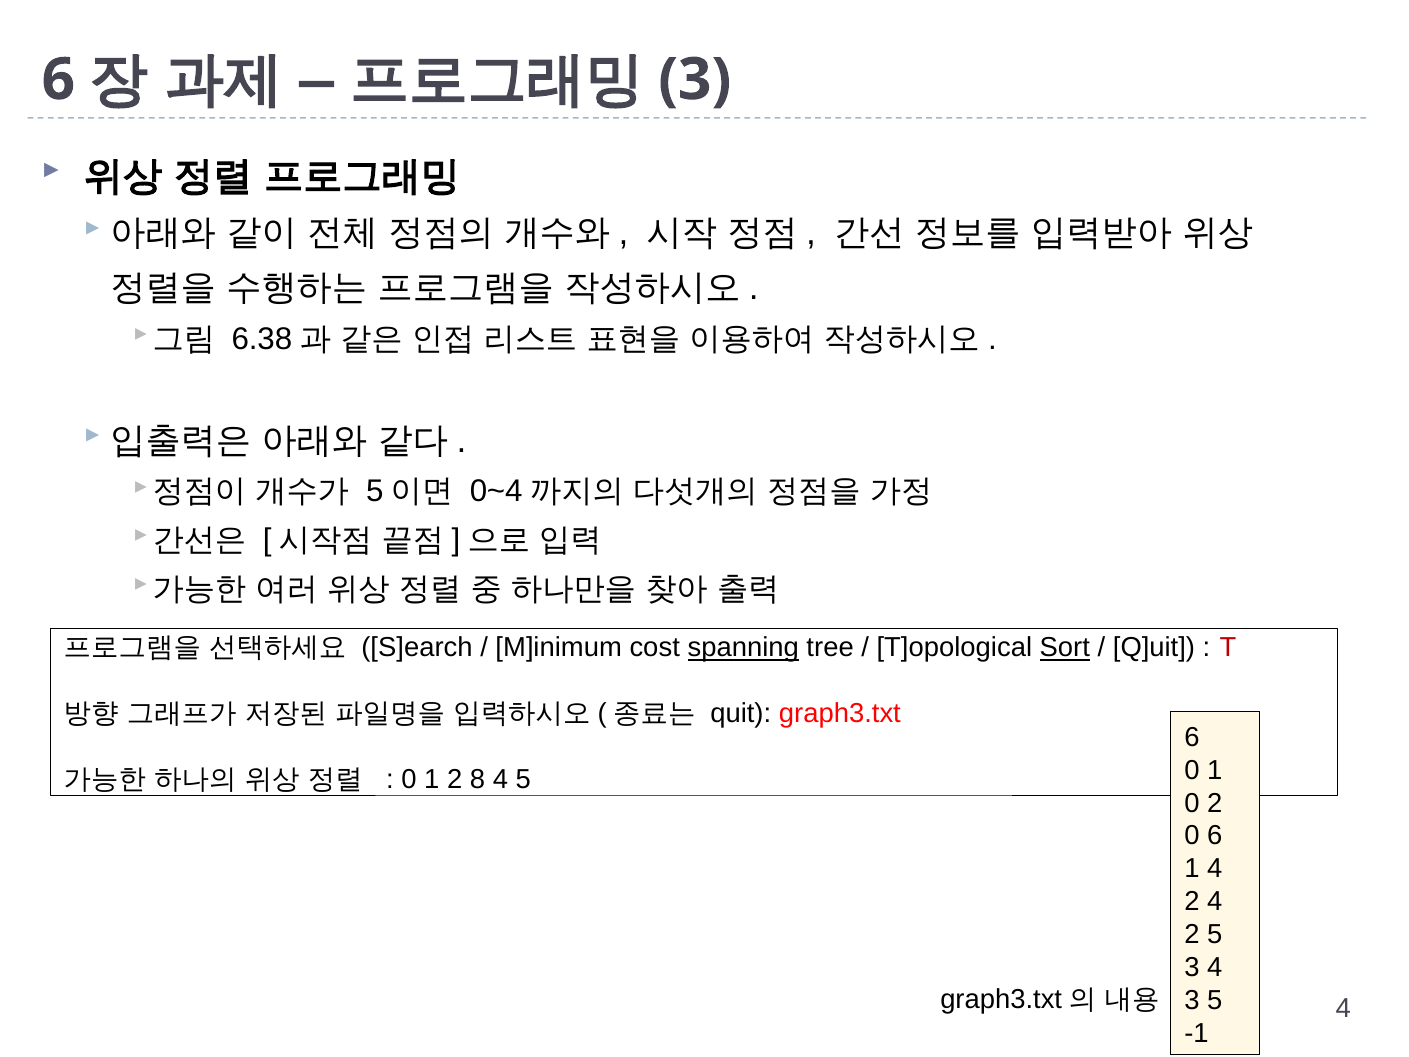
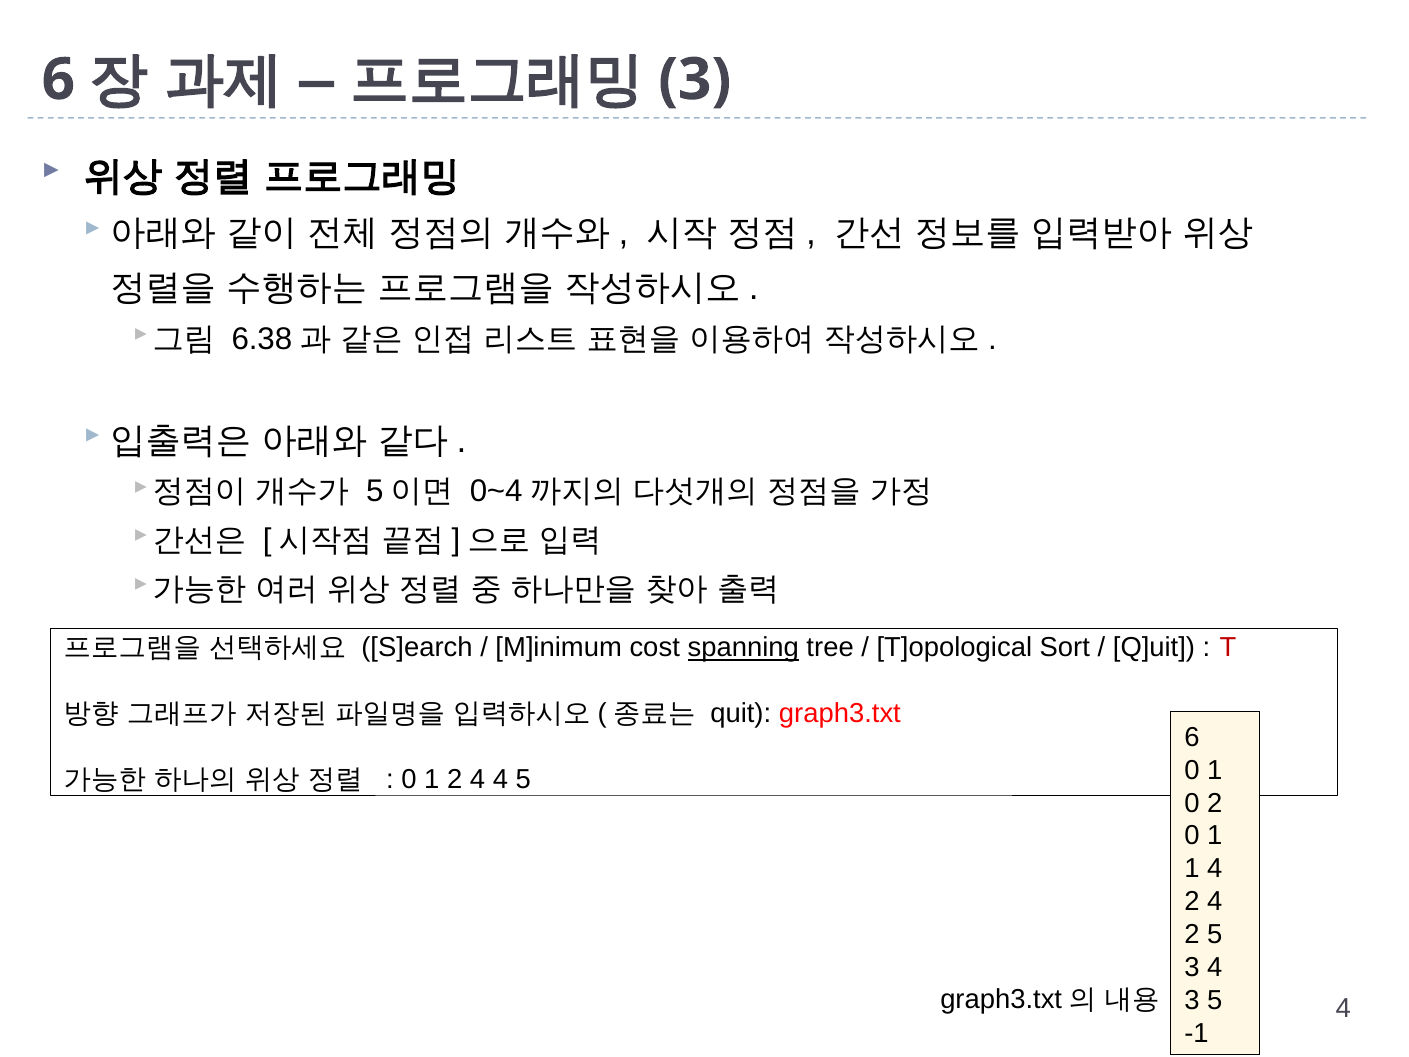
Sort underline: present -> none (1065, 648)
1 2 8: 8 -> 4 (477, 779)
6: 6 -> 1 (1215, 836)
